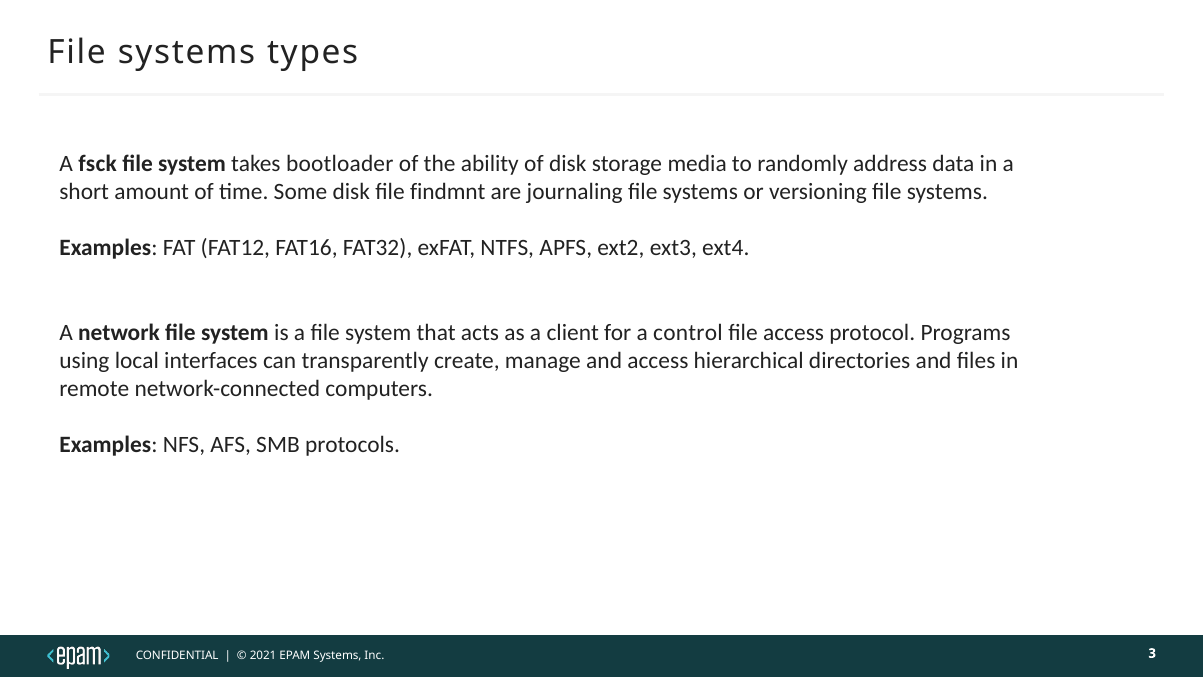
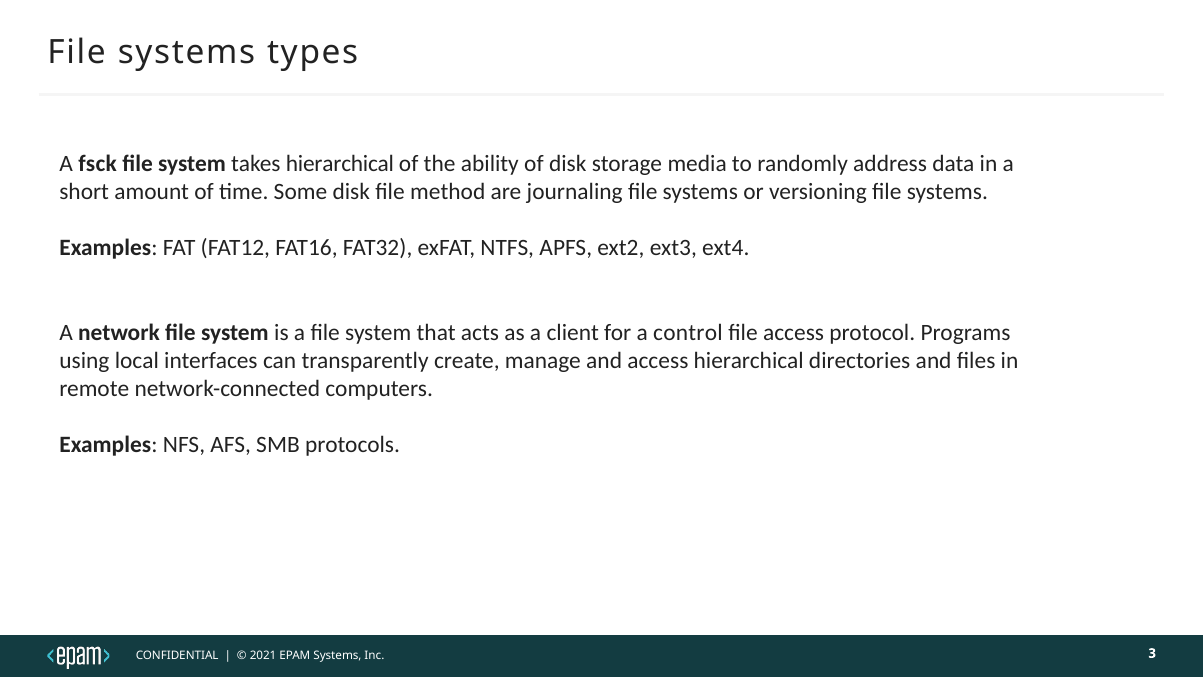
takes bootloader: bootloader -> hierarchical (340, 164)
findmnt: findmnt -> method (448, 192)
